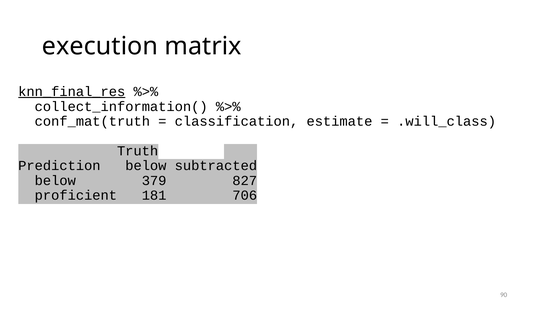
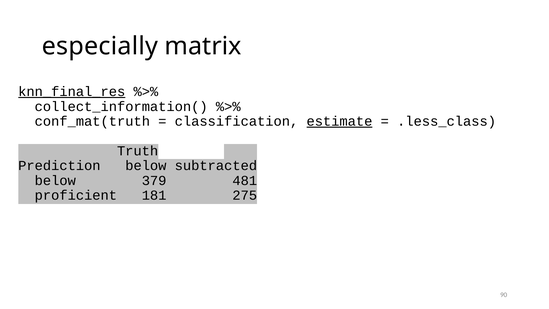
execution: execution -> especially (100, 46)
estimate underline: none -> present (339, 121)
.will_class: .will_class -> .less_class (447, 121)
827: 827 -> 481 (245, 180)
706: 706 -> 275 (245, 195)
